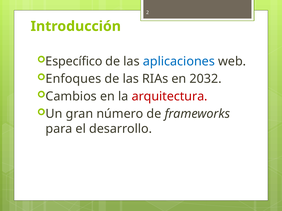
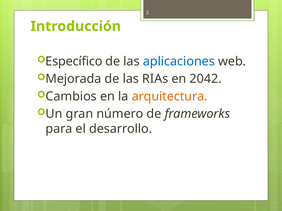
Enfoques: Enfoques -> Mejorada (73, 79)
2032: 2032 -> 2042 (206, 79)
arquitectura colour: red -> orange (170, 97)
